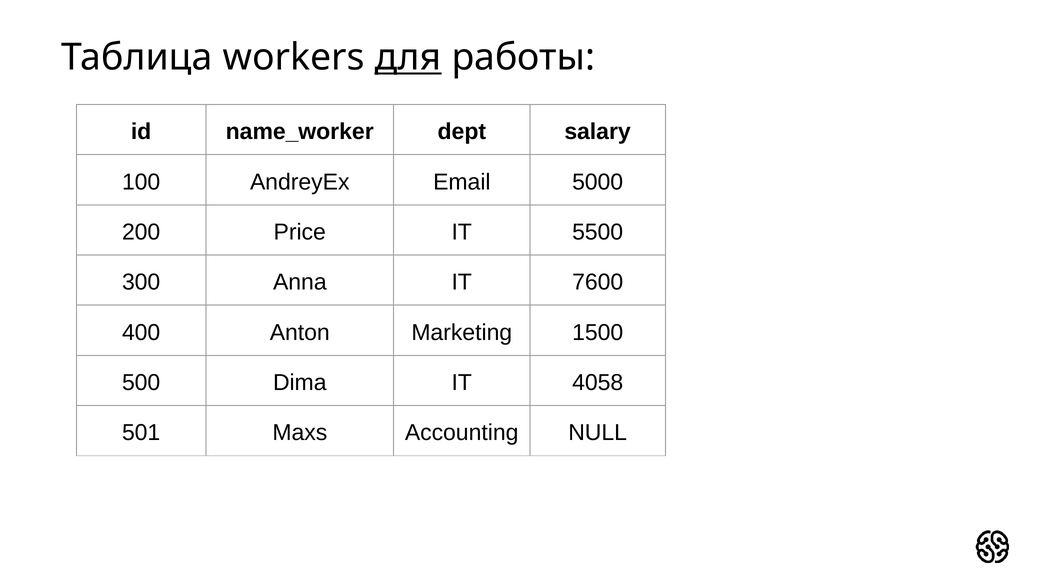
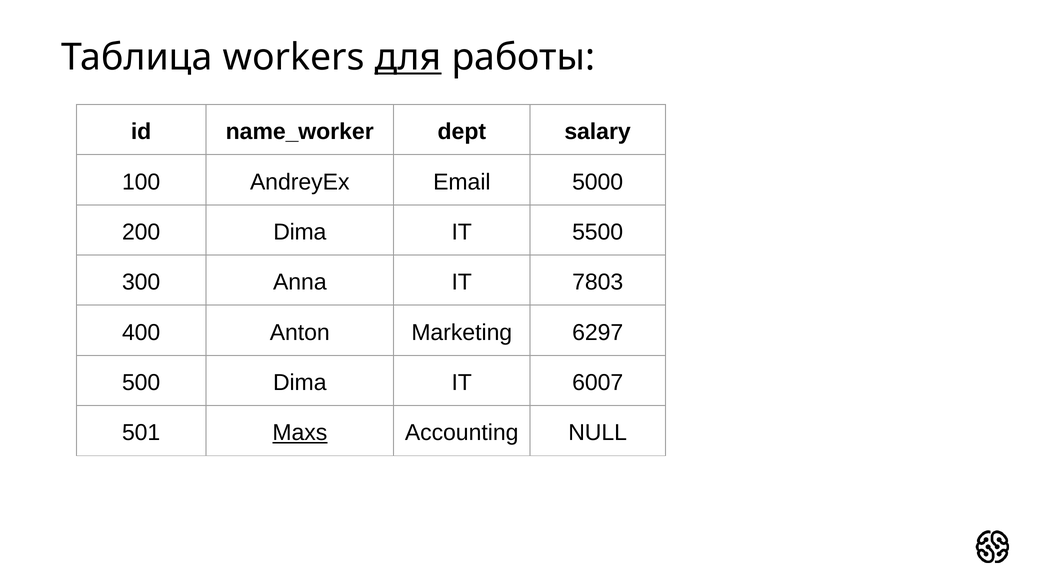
200 Price: Price -> Dima (300, 232)
7600: 7600 -> 7803 (598, 282)
1500: 1500 -> 6297 (598, 333)
4058: 4058 -> 6007 (598, 383)
Maxs underline: none -> present (300, 433)
